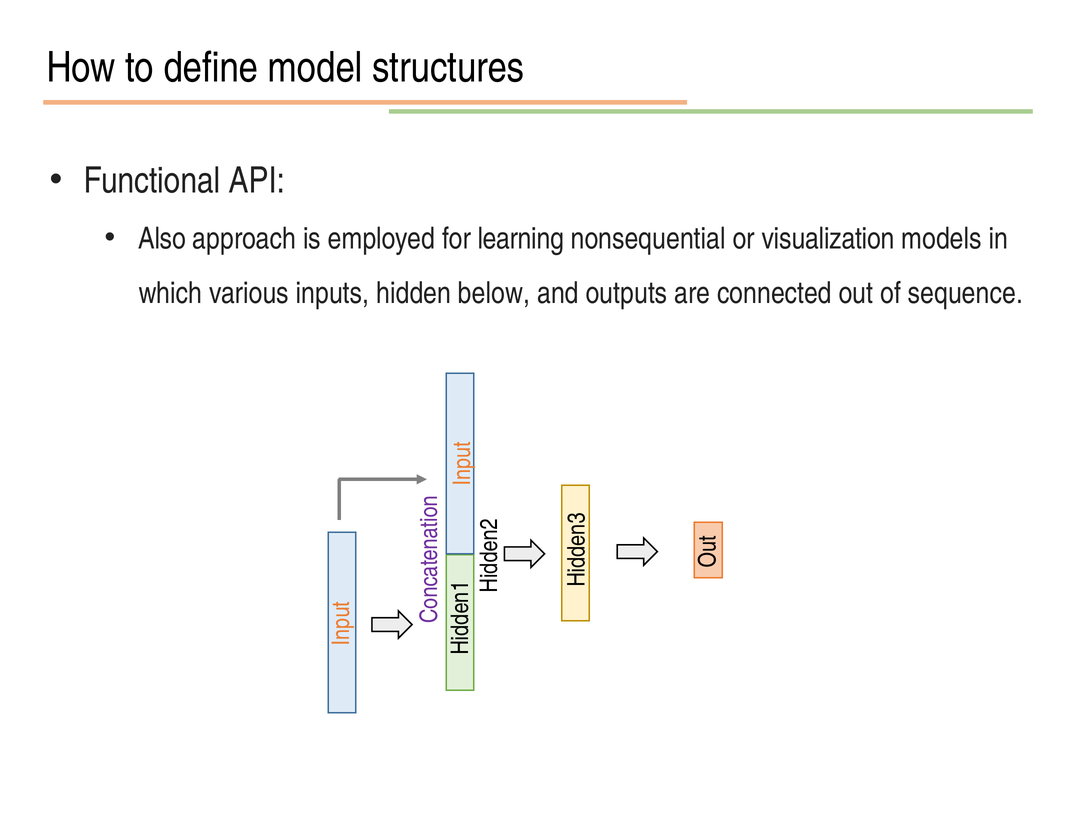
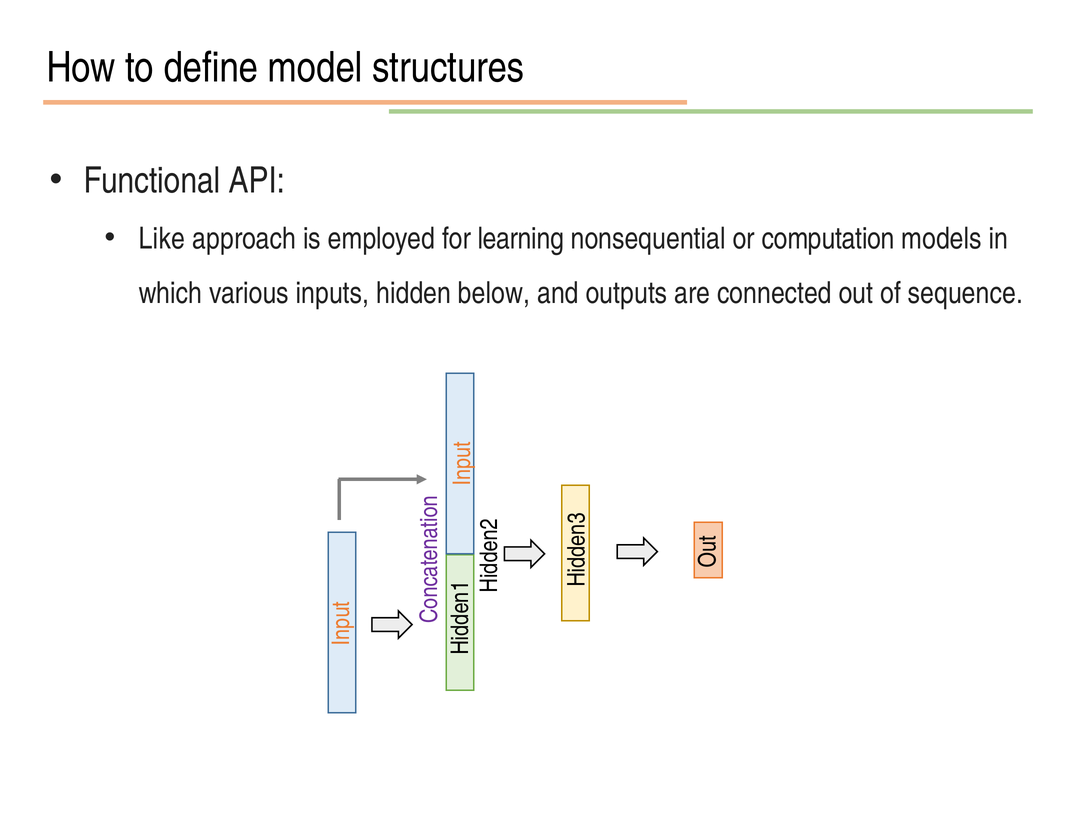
Also: Also -> Like (162, 239)
visualization: visualization -> computation (828, 239)
